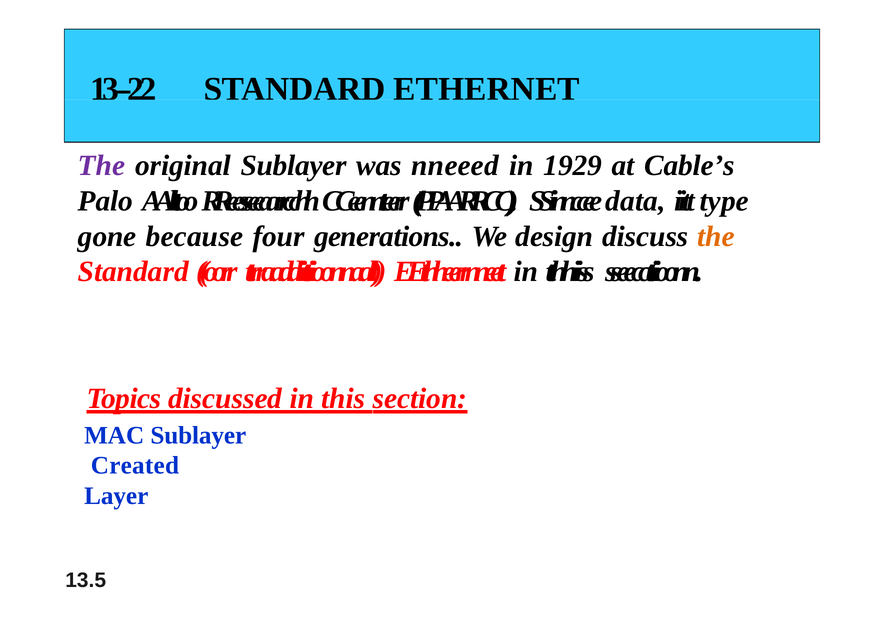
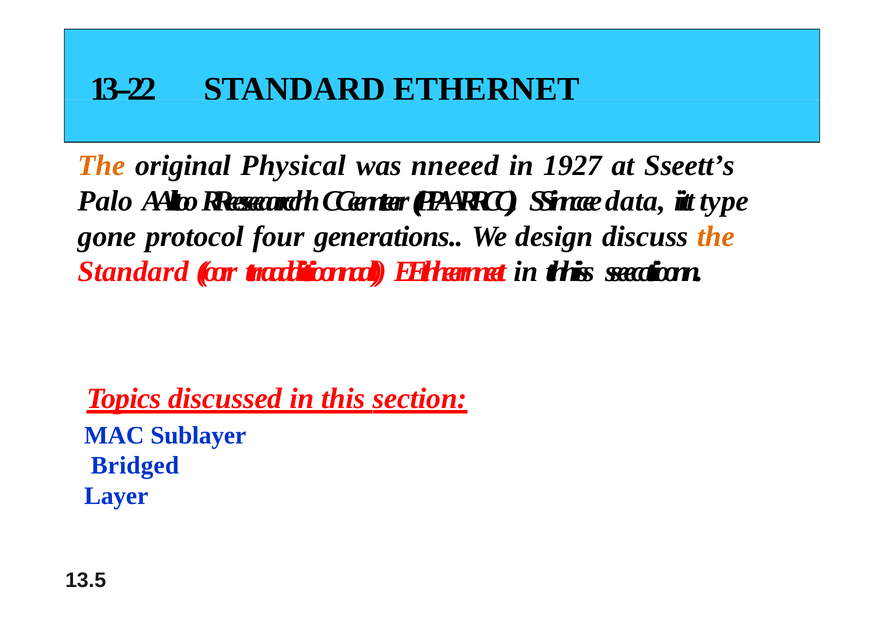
The colour: purple -> orange (102, 166)
original Sublayer: Sublayer -> Physical (293, 166)
1929: 1929 -> 1927 (573, 166)
Cable’s: Cable’s -> Sseett’s (690, 166)
because: because -> protocol (195, 236)
Created: Created -> Bridged (135, 466)
